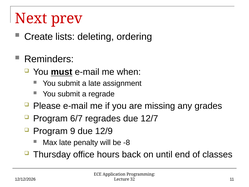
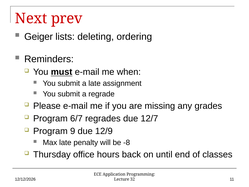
Create: Create -> Geiger (39, 37)
